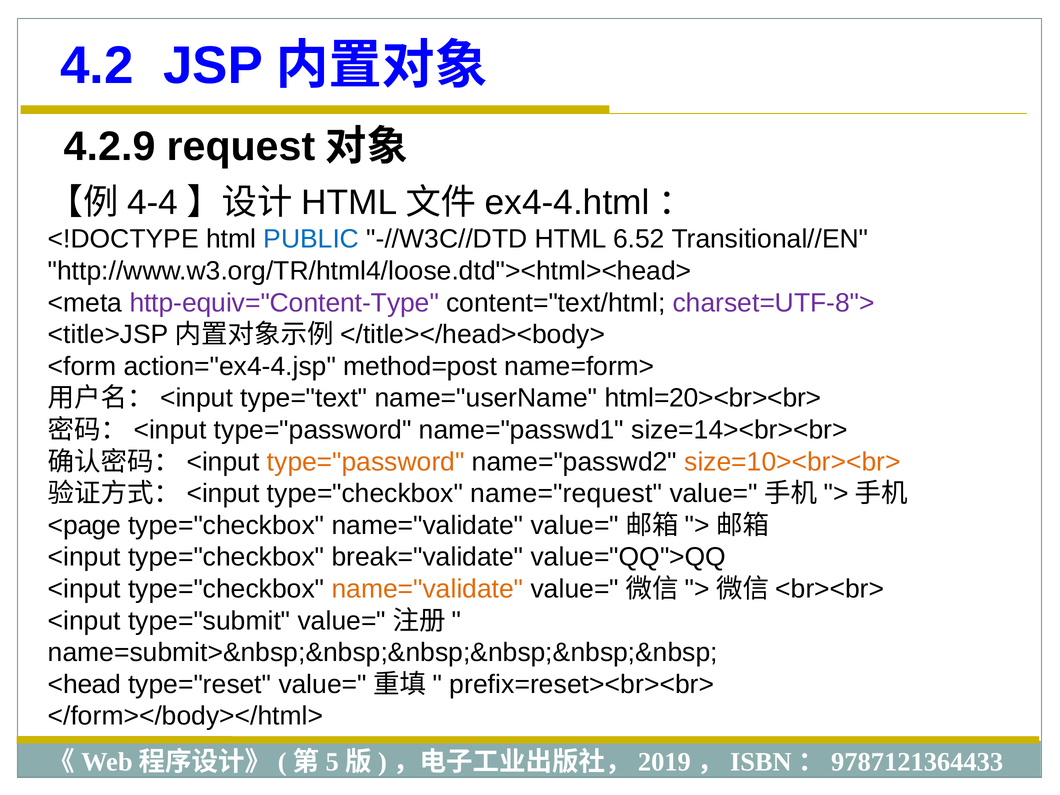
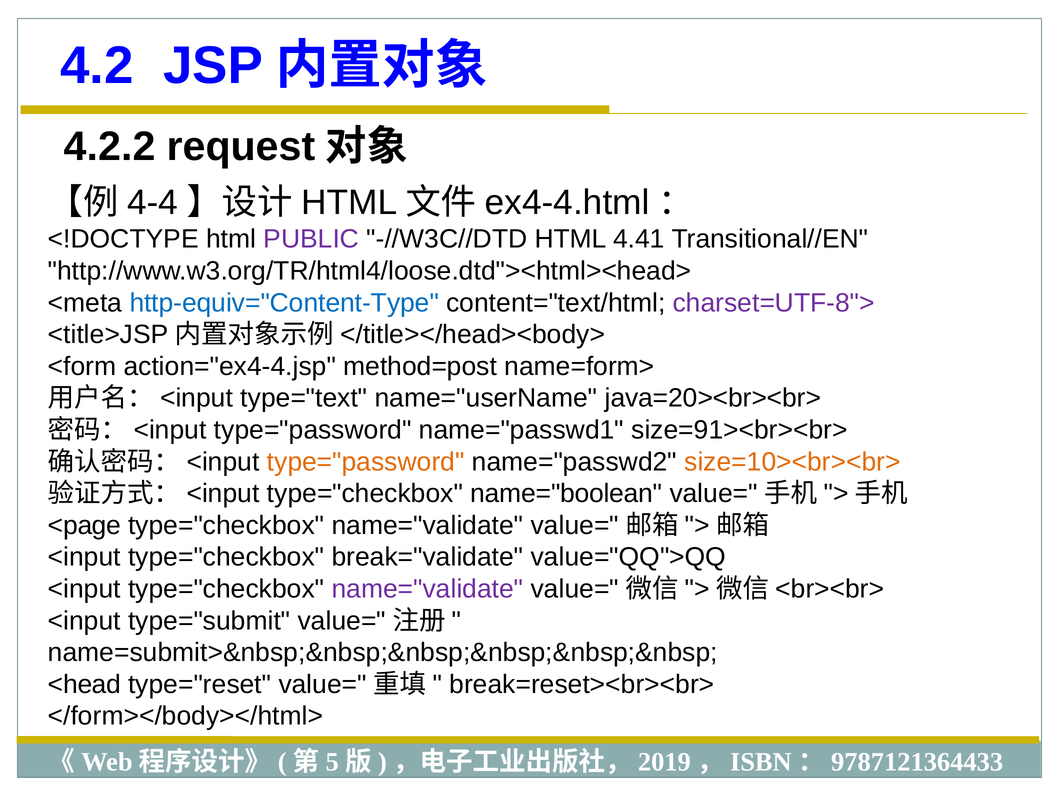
4.2.9: 4.2.9 -> 4.2.2 (110, 147)
PUBLIC colour: blue -> purple (311, 239)
6.52: 6.52 -> 4.41 (639, 239)
http-equiv="Content-Type colour: purple -> blue (284, 303)
html=20><br><br>: html=20><br><br> -> java=20><br><br> (713, 398)
size=14><br><br>: size=14><br><br> -> size=91><br><br> (740, 430)
name="request: name="request -> name="boolean (566, 494)
name="validate colour: orange -> purple (427, 589)
prefix=reset><br><br>: prefix=reset><br><br> -> break=reset><br><br> (582, 684)
